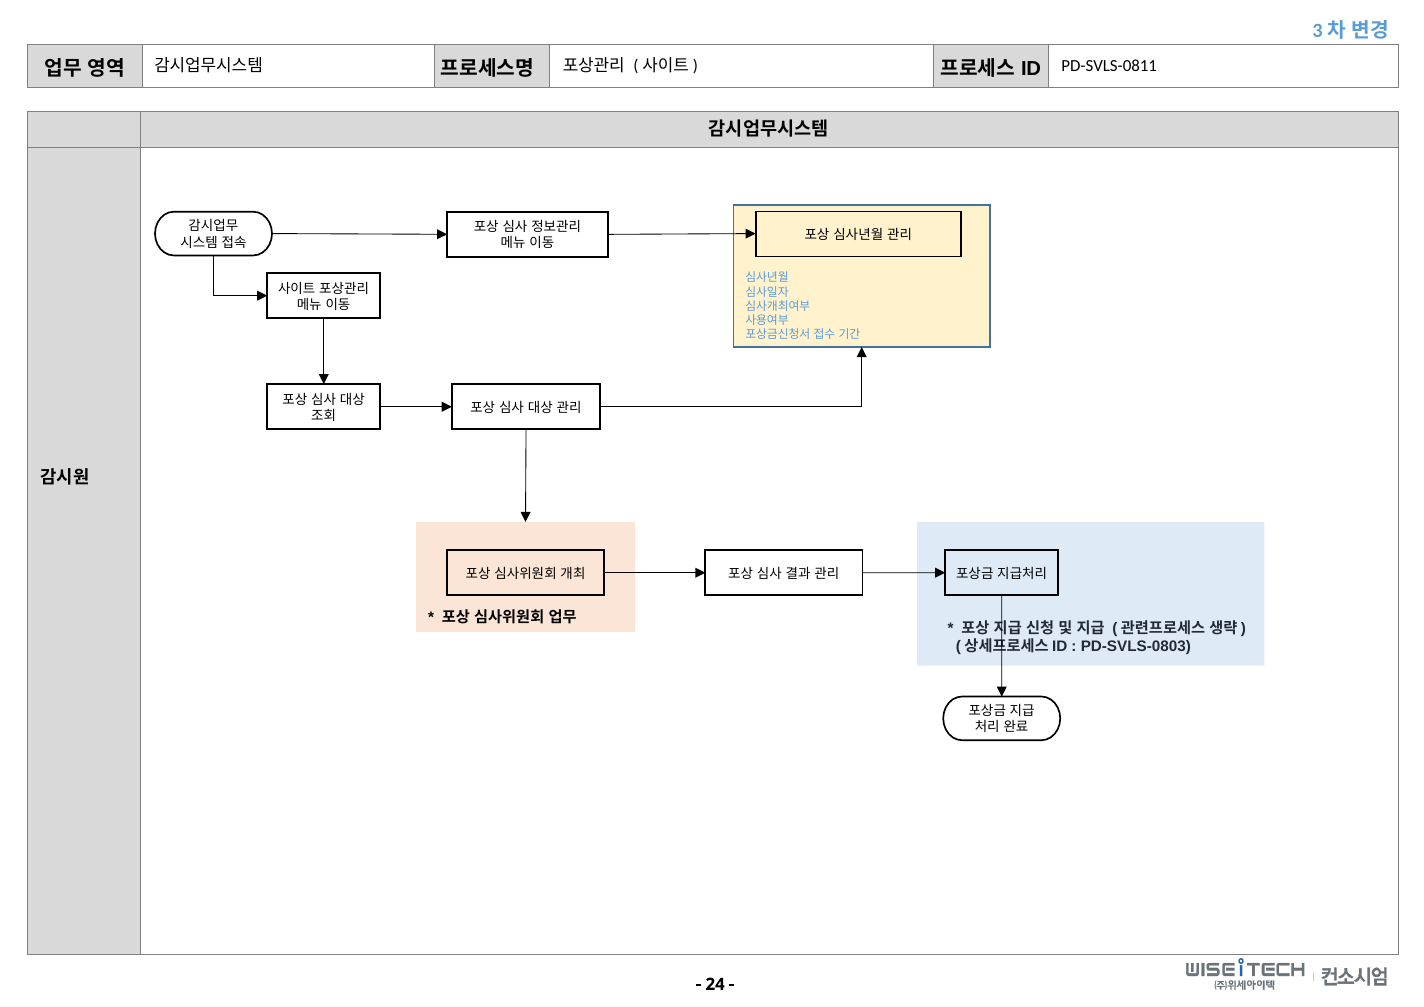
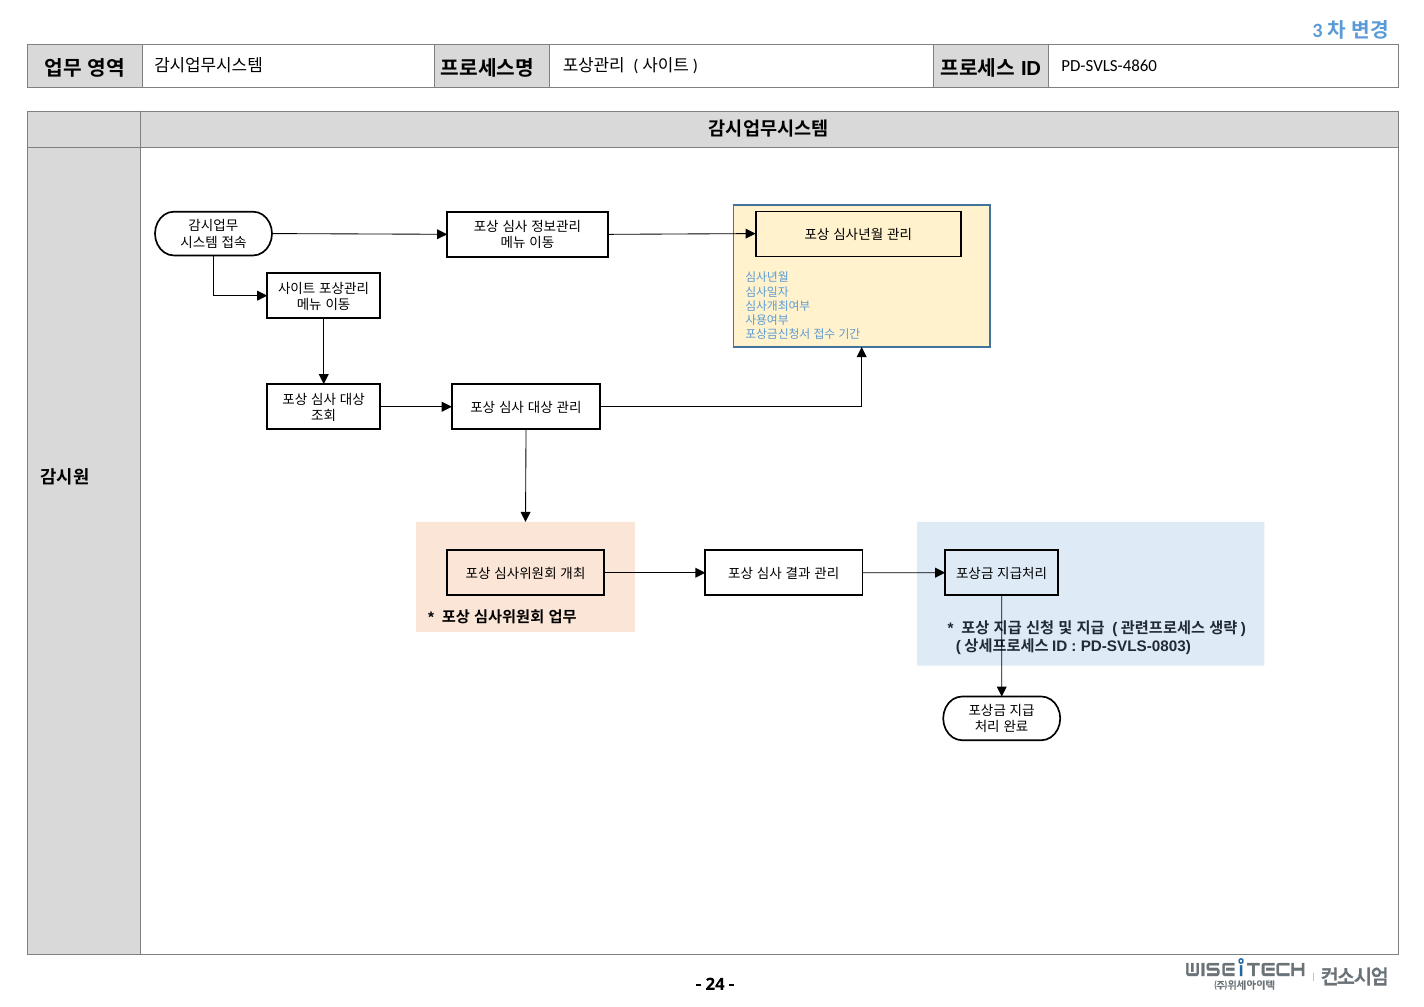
PD-SVLS-0811: PD-SVLS-0811 -> PD-SVLS-4860 (1109, 66)
